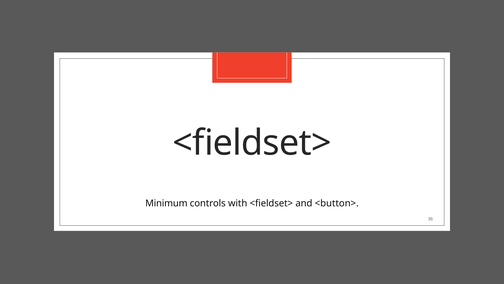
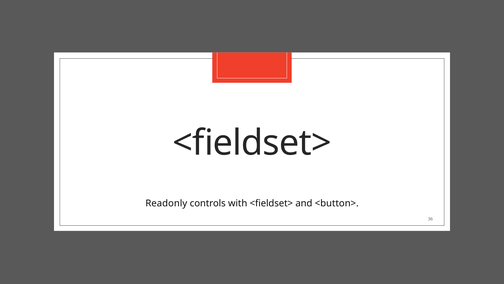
Minimum: Minimum -> Readonly (166, 203)
